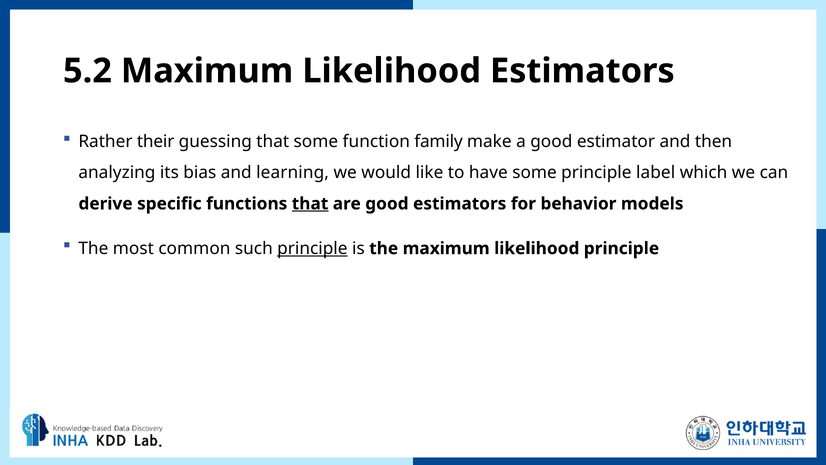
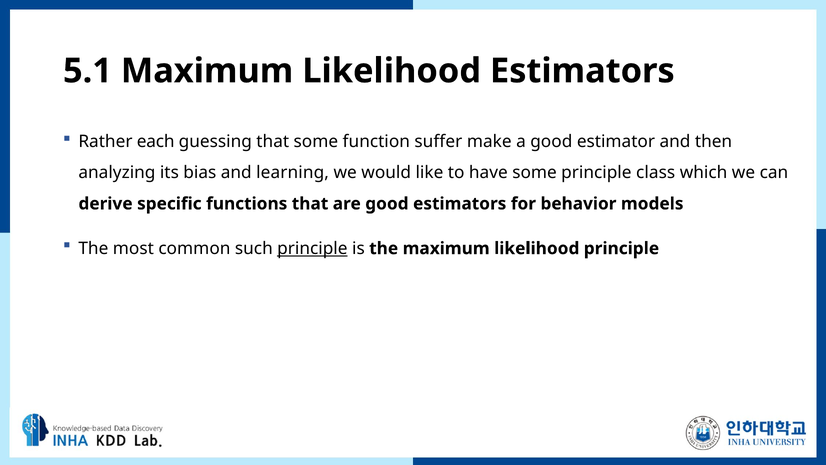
5.2: 5.2 -> 5.1 (87, 71)
their: their -> each (156, 142)
family: family -> suﬀer (438, 142)
label: label -> class (656, 173)
that underline: present -> none (310, 204)
